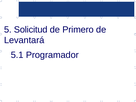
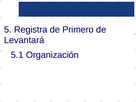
Solicitud: Solicitud -> Registra (31, 30)
Programador: Programador -> Organización (52, 55)
